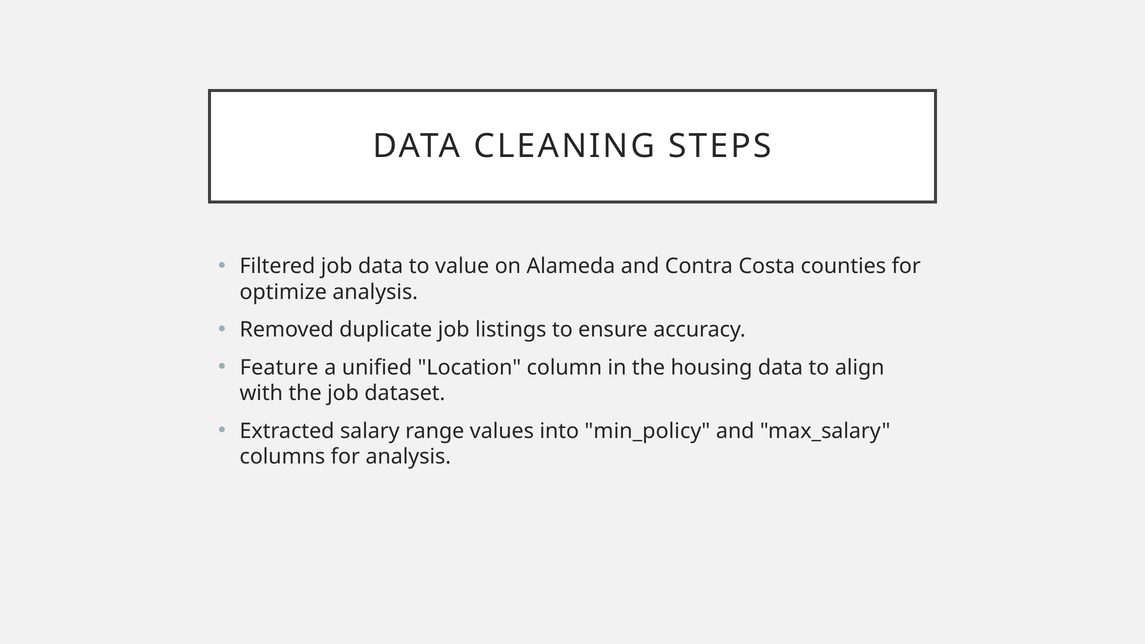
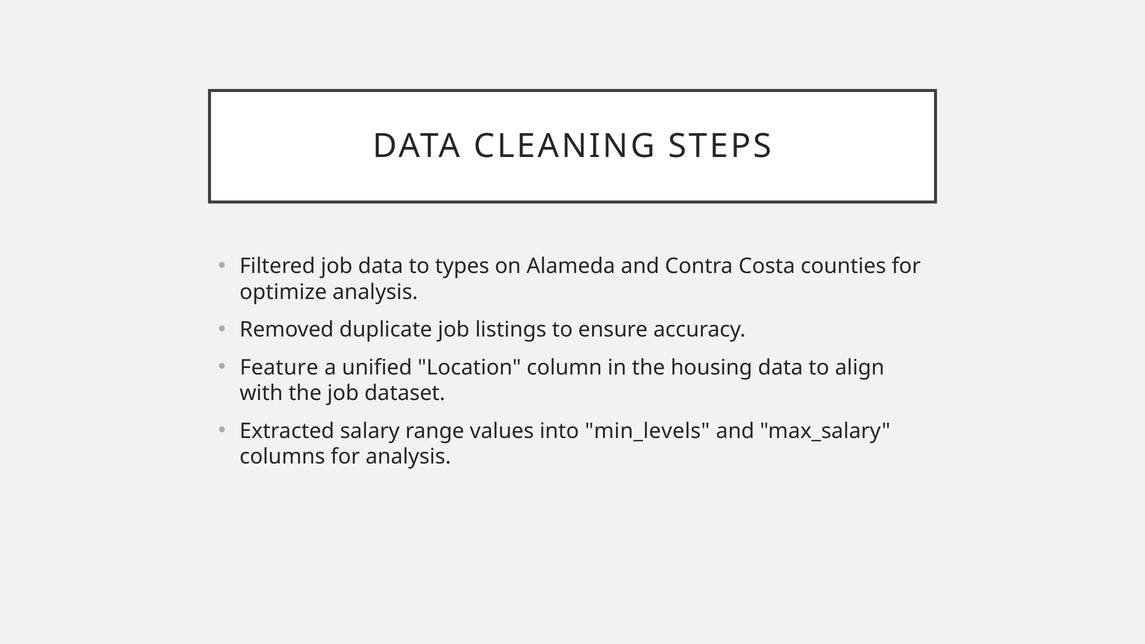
value: value -> types (462, 266)
min_policy: min_policy -> min_levels (647, 431)
